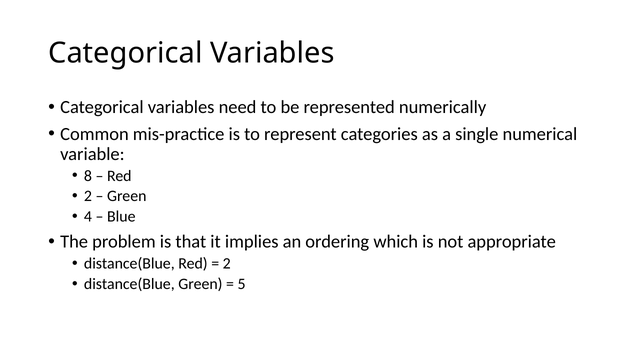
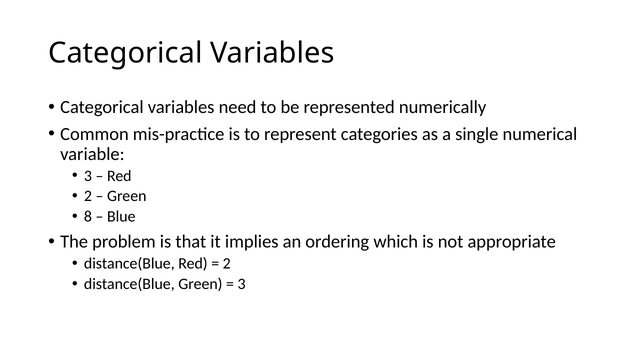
8: 8 -> 3 (88, 176)
4: 4 -> 8 (88, 216)
5: 5 -> 3 (242, 284)
